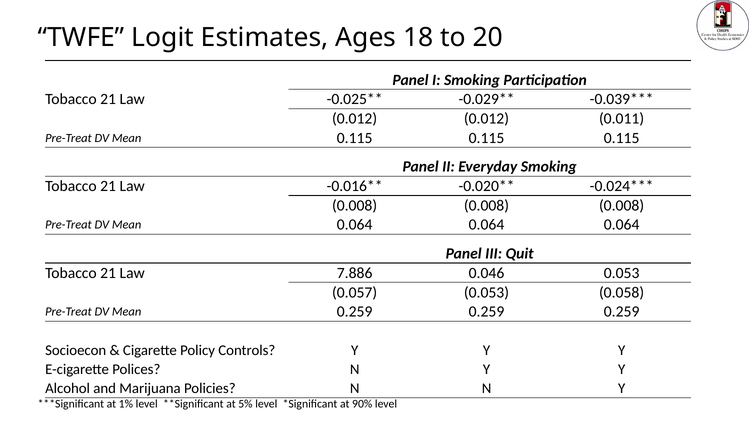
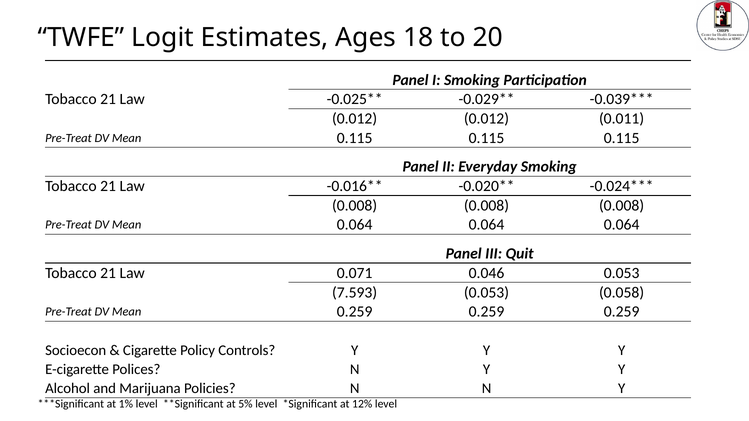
7.886: 7.886 -> 0.071 (355, 273)
0.057: 0.057 -> 7.593 (355, 293)
90%: 90% -> 12% (362, 404)
